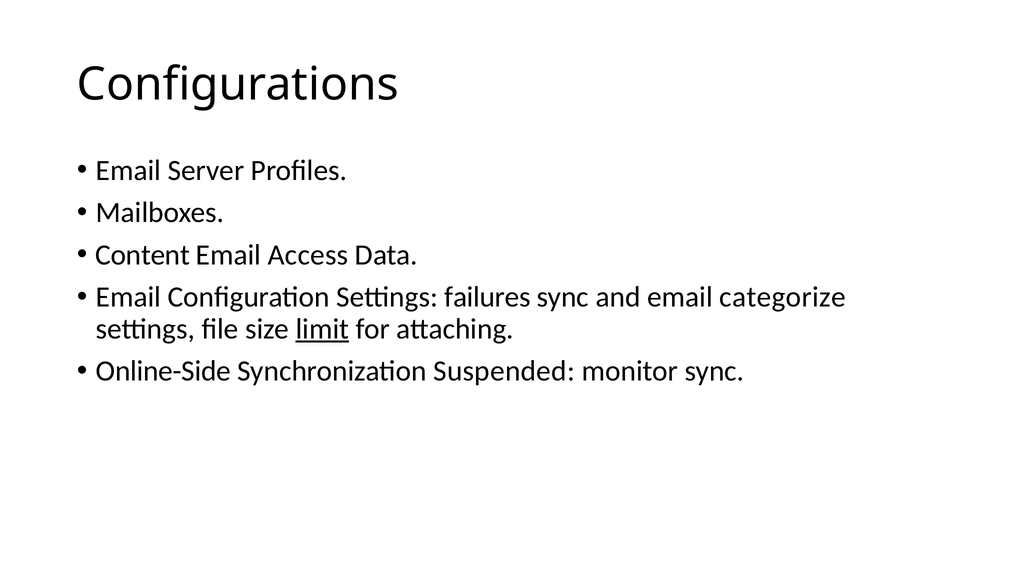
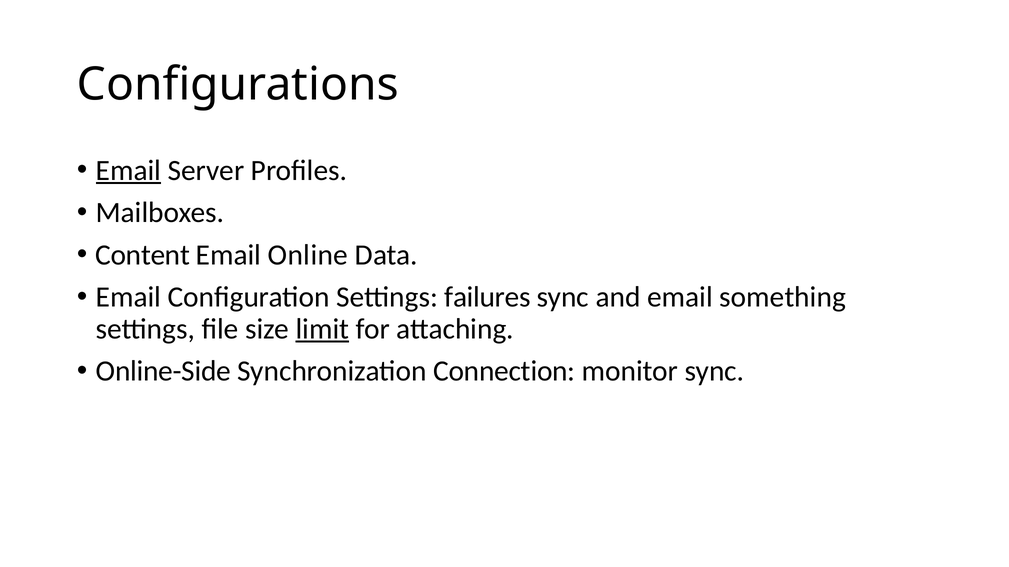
Email underline: none -> present (128, 171)
Access: Access -> Online (308, 255)
categorize: categorize -> something (783, 298)
Suspended: Suspended -> Connection (504, 372)
